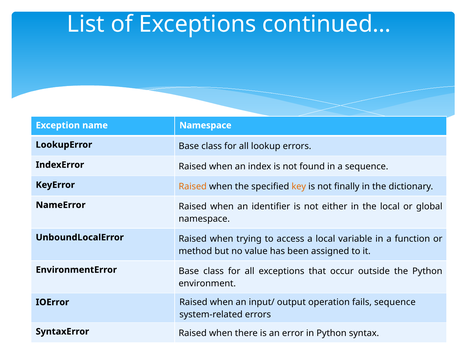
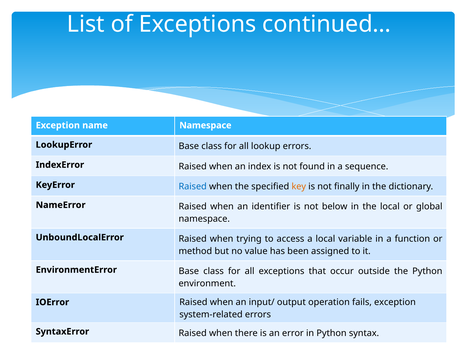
Raised colour: orange -> blue (193, 187)
either: either -> below (335, 207)
fails sequence: sequence -> exception (395, 303)
